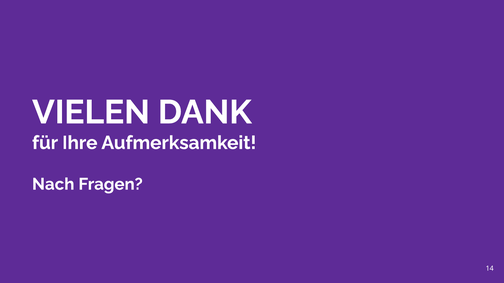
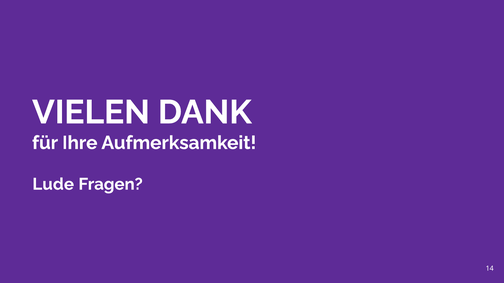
Nach: Nach -> Lude (53, 185)
